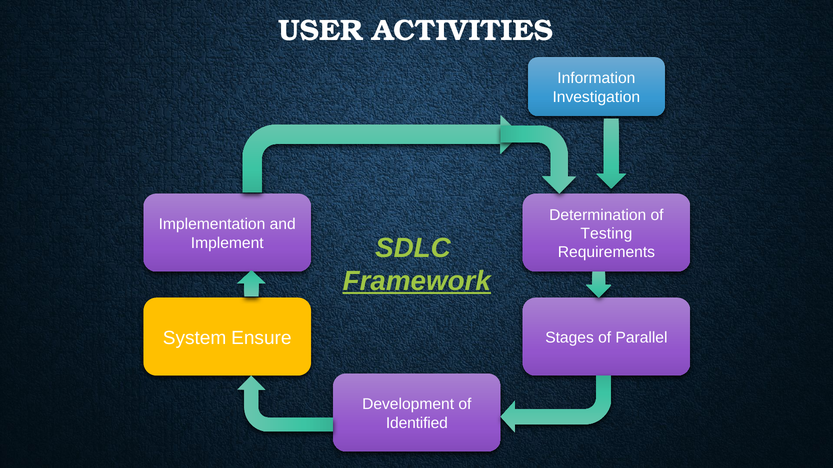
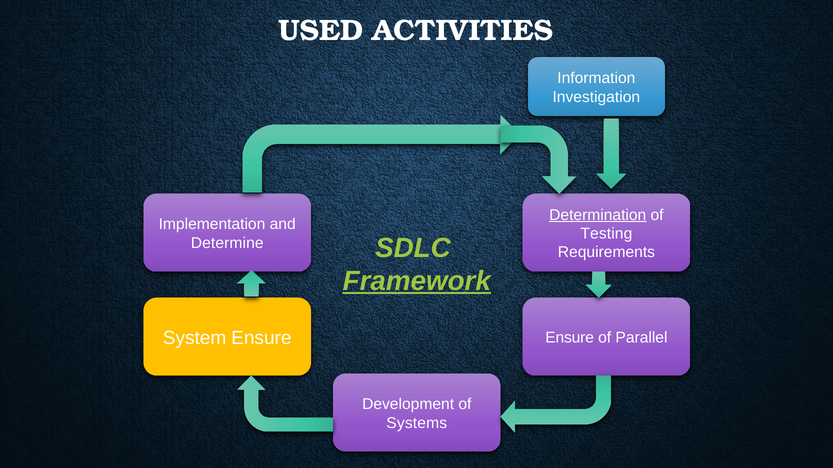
USER: USER -> USED (321, 31)
Determination underline: none -> present (598, 215)
Implement: Implement -> Determine (227, 243)
Stages: Stages -> Ensure (570, 338)
Identified: Identified -> Systems (417, 423)
